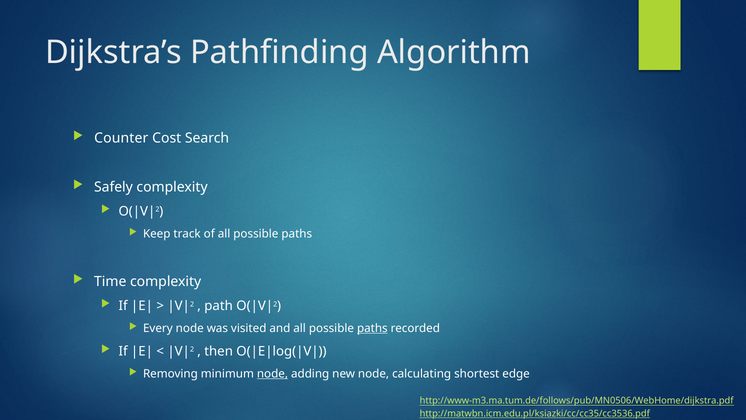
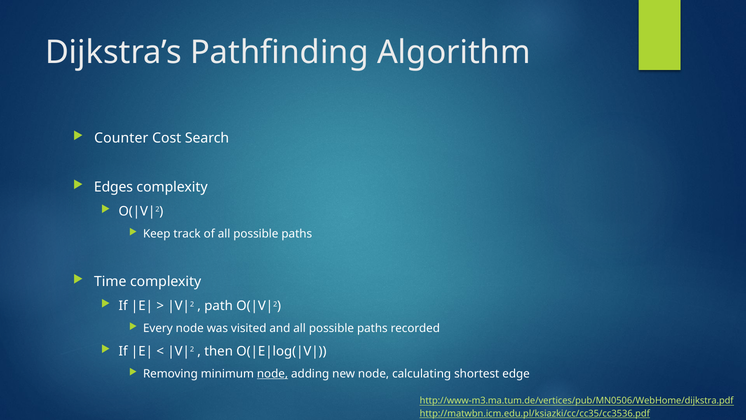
Safely: Safely -> Edges (113, 187)
paths underline: present -> none (372, 328)
http://www-m3.ma.tum.de/follows/pub/MN0506/WebHome/dijkstra.pdf: http://www-m3.ma.tum.de/follows/pub/MN0506/WebHome/dijkstra.pdf -> http://www-m3.ma.tum.de/vertices/pub/MN0506/WebHome/dijkstra.pdf (577, 401)
